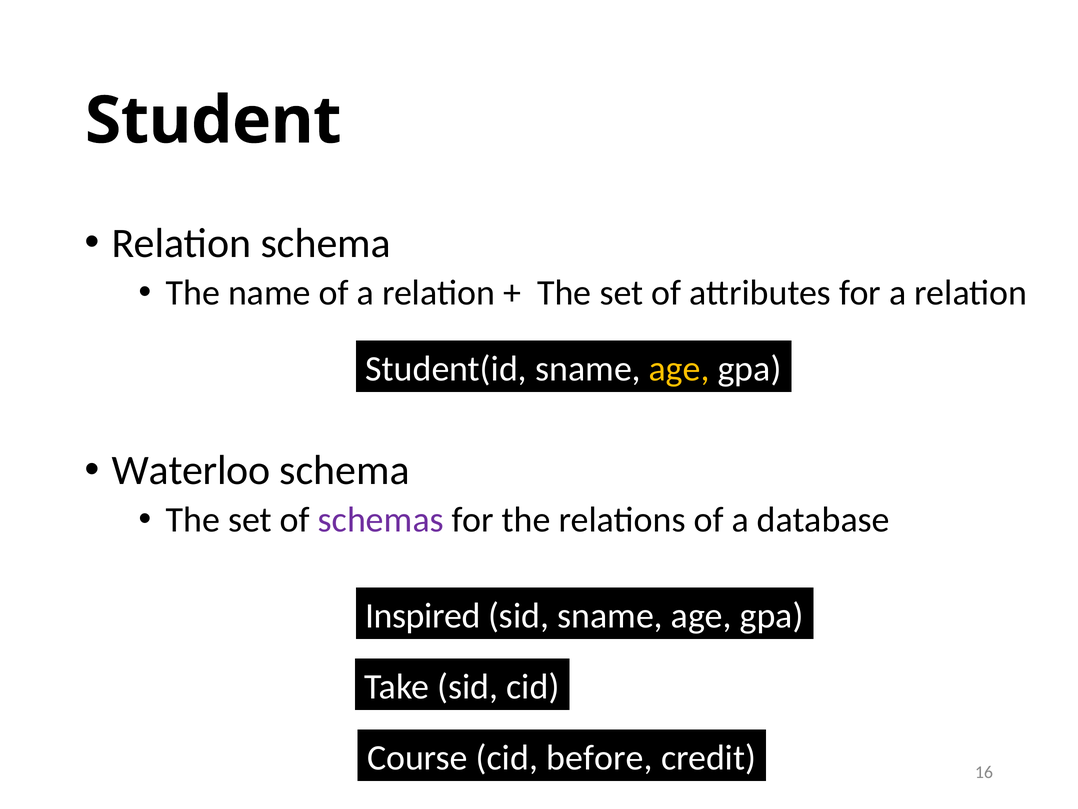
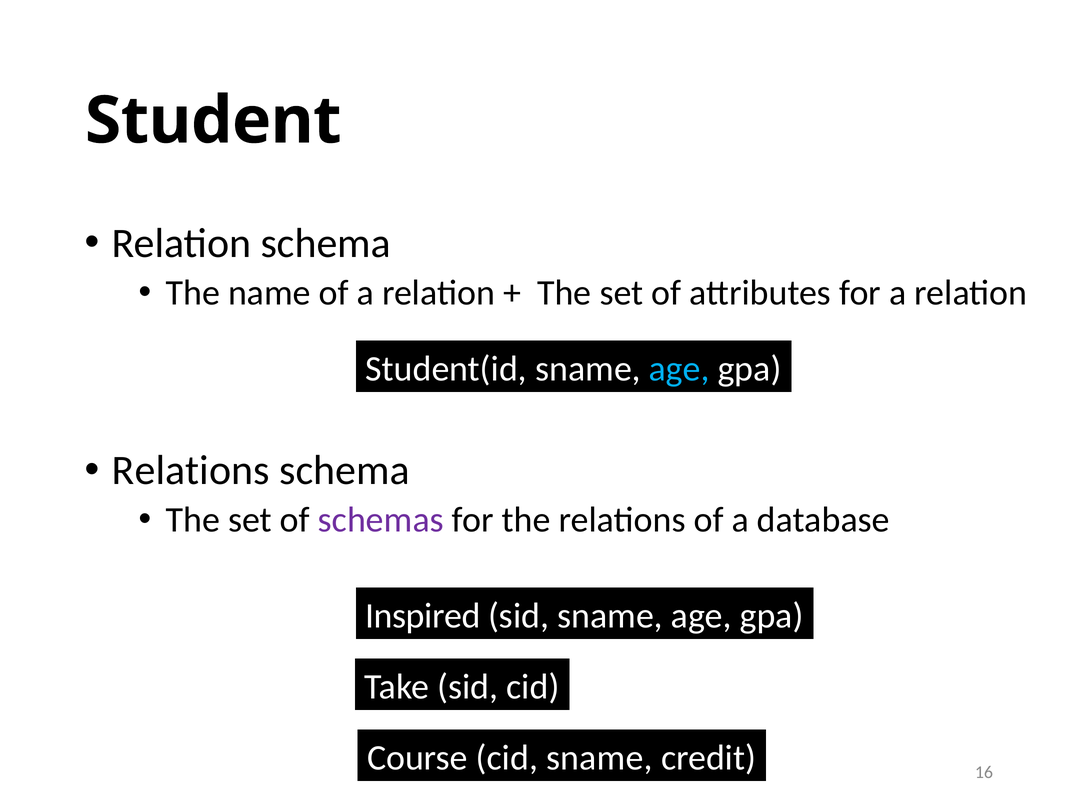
age colour: yellow -> light blue (679, 368)
Waterloo: Waterloo -> Relations (191, 470)
cid before: before -> sname (599, 757)
